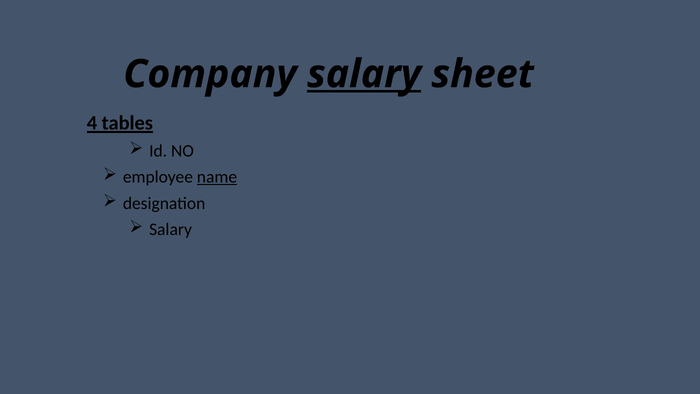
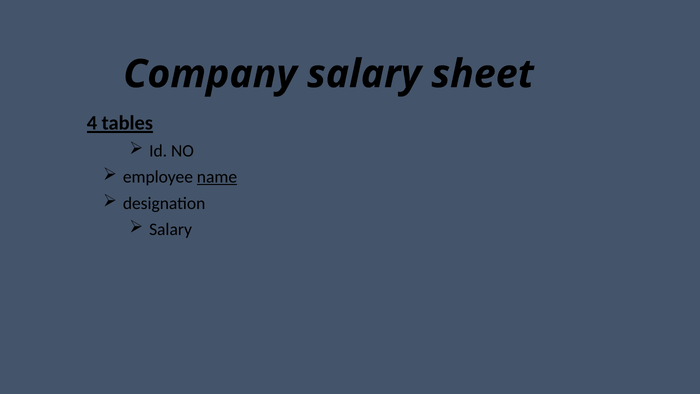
salary underline: present -> none (364, 74)
